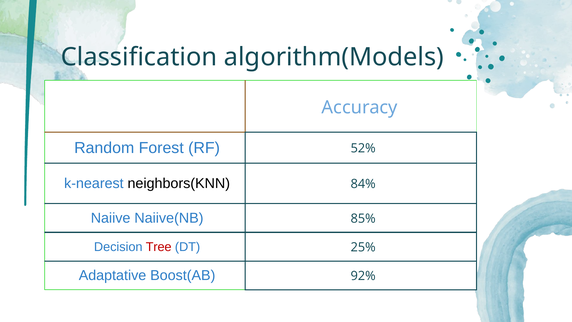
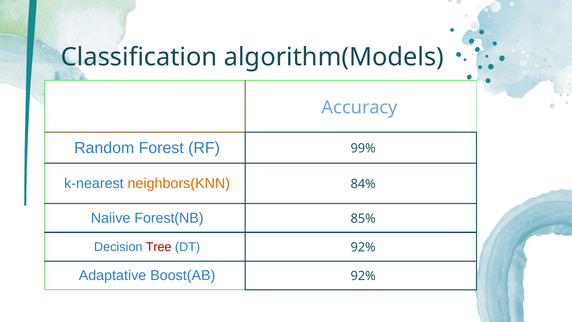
52%: 52% -> 99% (363, 148)
neighbors(KNN colour: black -> orange (179, 183)
Naiive(NB: Naiive(NB -> Forest(NB (169, 218)
DT 25%: 25% -> 92% (363, 247)
